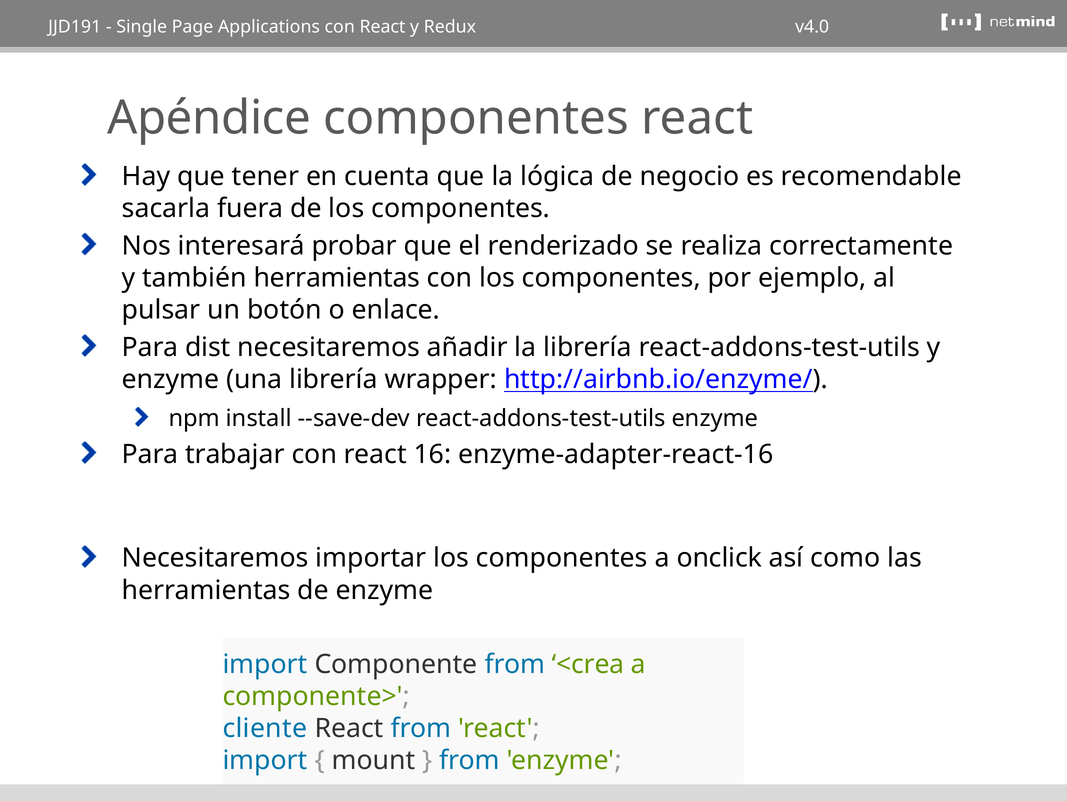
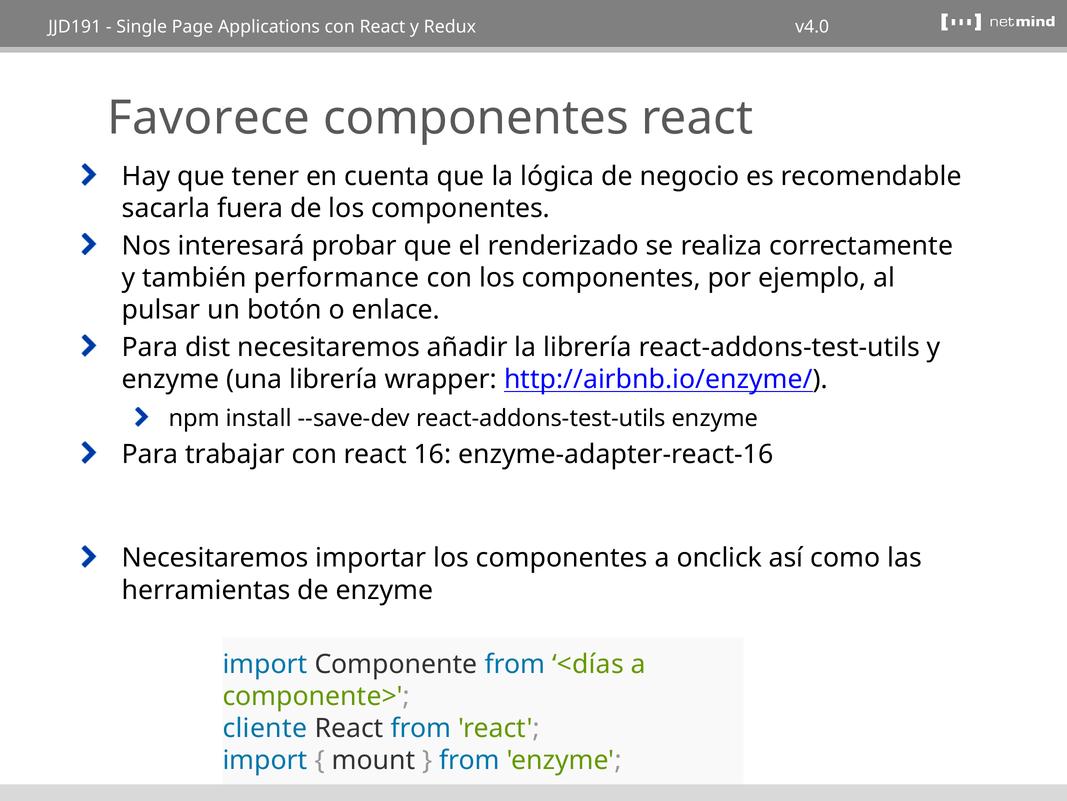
Apéndice: Apéndice -> Favorece (209, 118)
también herramientas: herramientas -> performance (337, 278)
<crea: <crea -> <días (588, 664)
